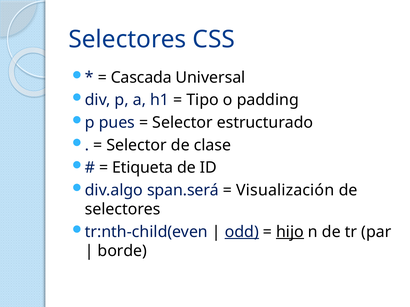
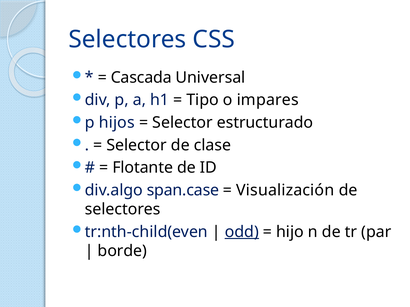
padding: padding -> impares (268, 100)
pues: pues -> hijos (117, 123)
Etiqueta: Etiqueta -> Flotante (143, 168)
span.será: span.será -> span.case (183, 190)
hijo underline: present -> none (290, 232)
